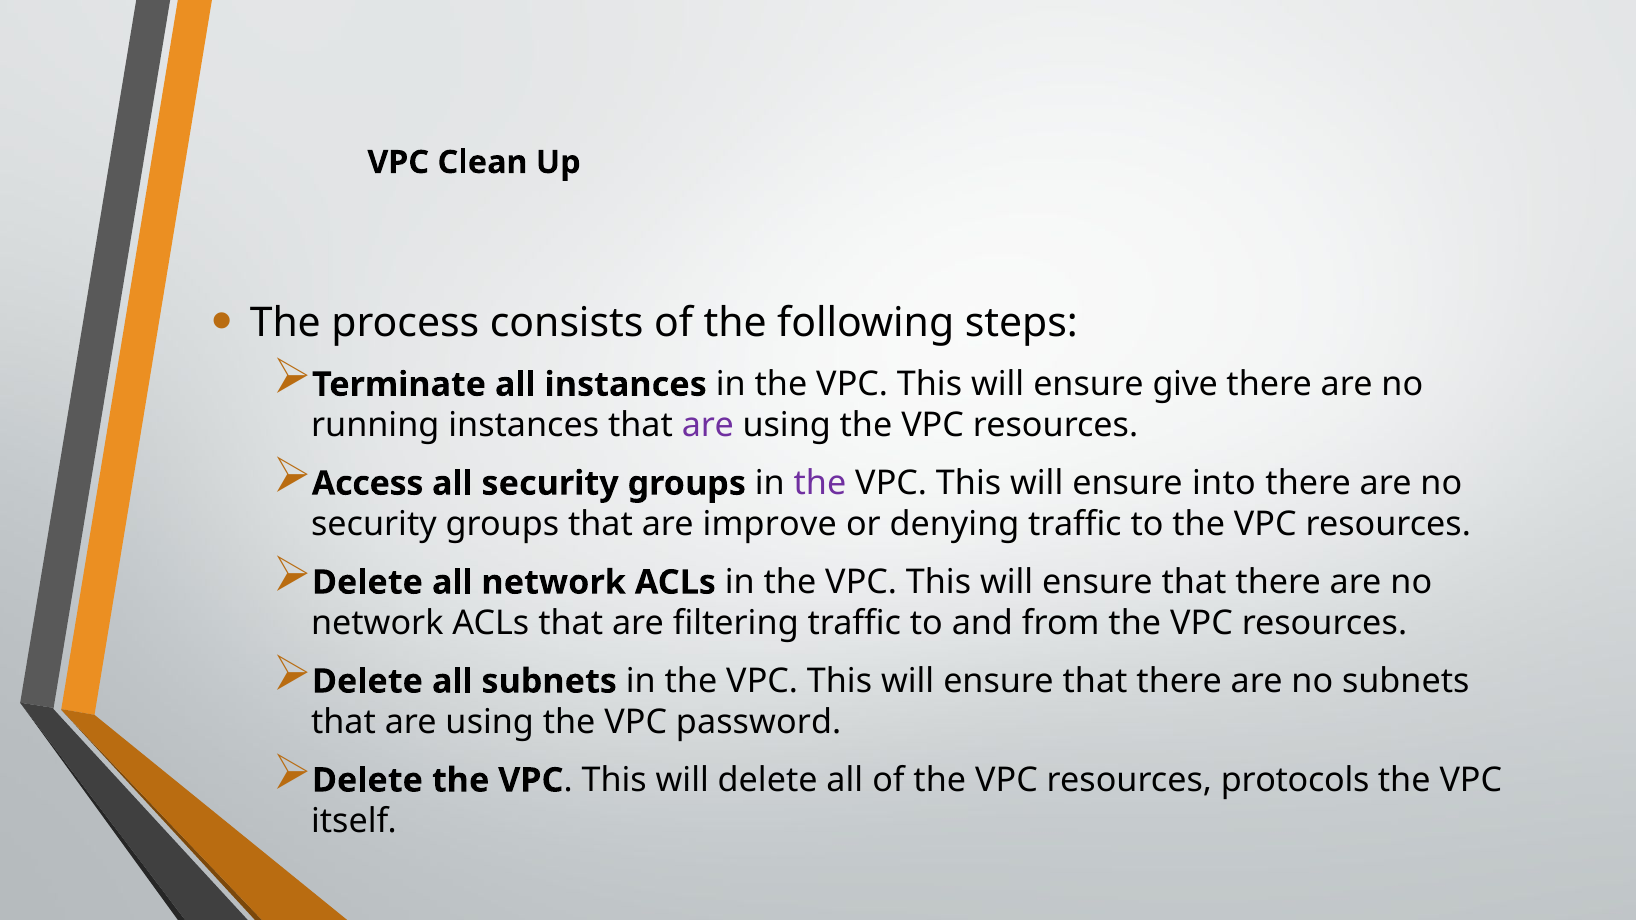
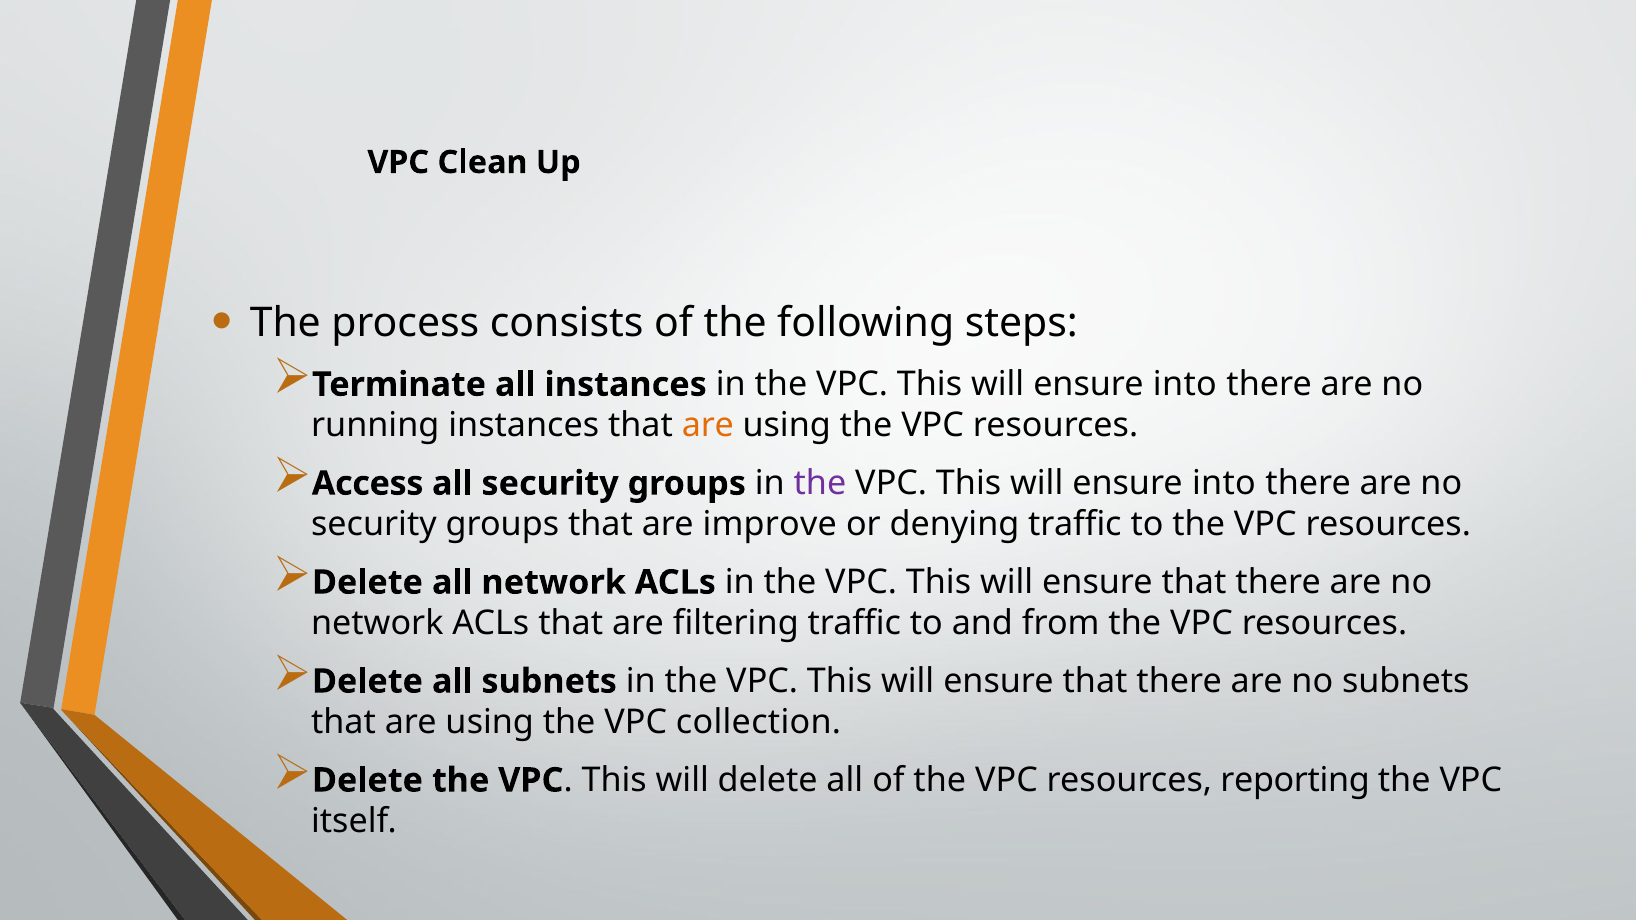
give: give -> into (1185, 385)
are colour: purple -> orange (708, 426)
password: password -> collection (759, 723)
protocols: protocols -> reporting (1295, 781)
